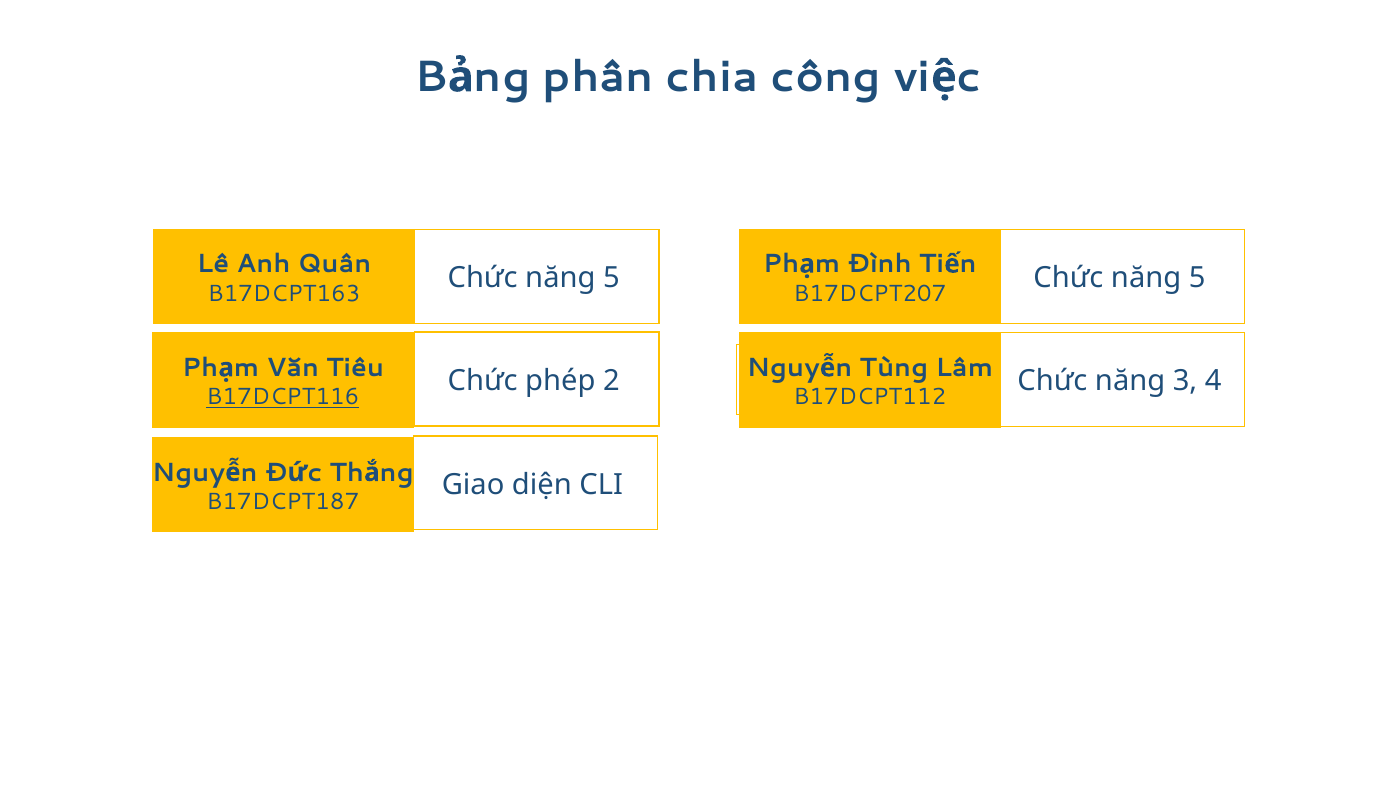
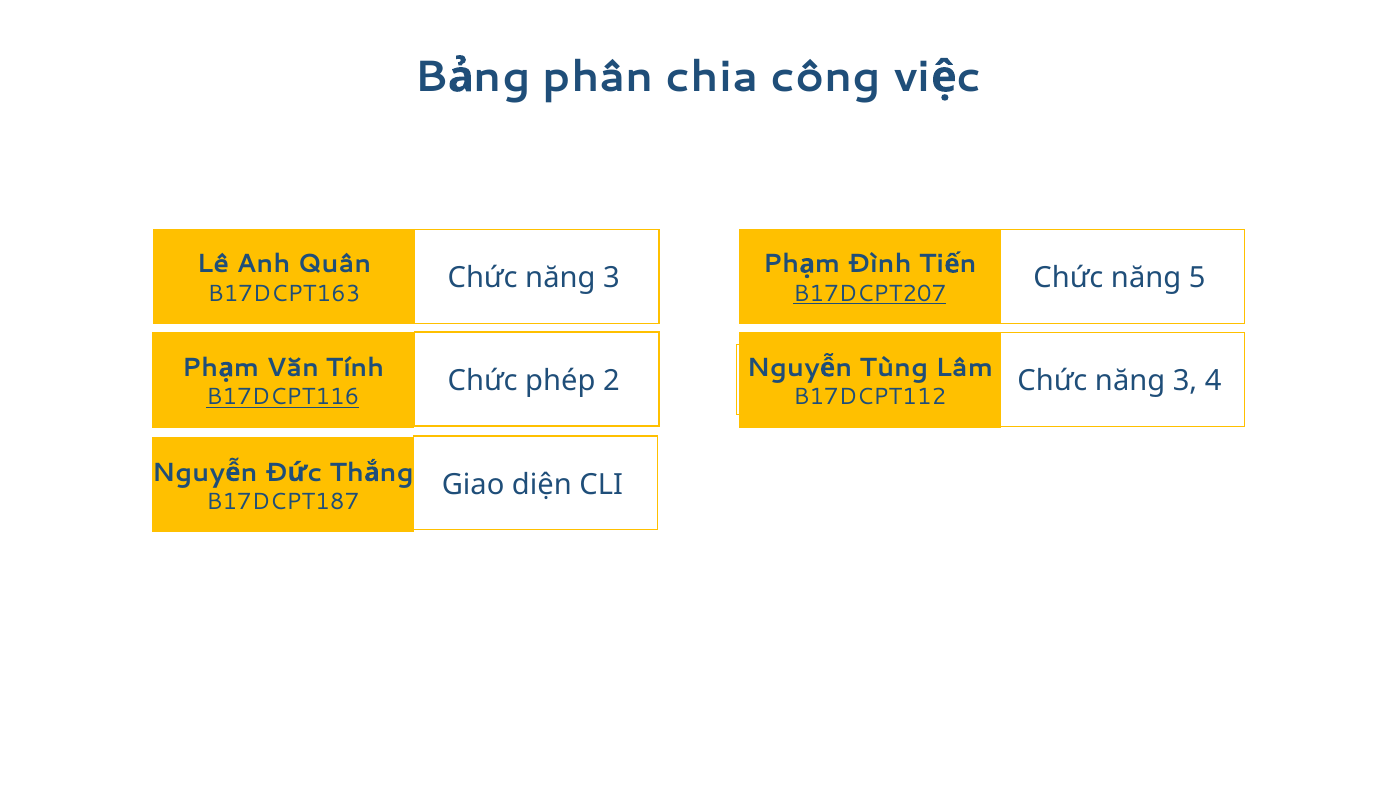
B17DCPT163 Chức năng 5: 5 -> 3 (611, 278)
B17DCPT207 underline: none -> present (870, 293)
Tiêu: Tiêu -> Tính (355, 367)
